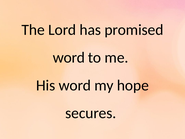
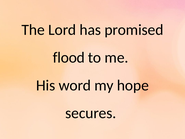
word: word -> flood (69, 57)
